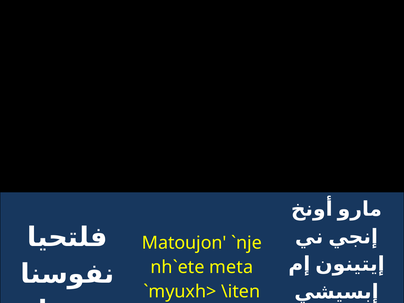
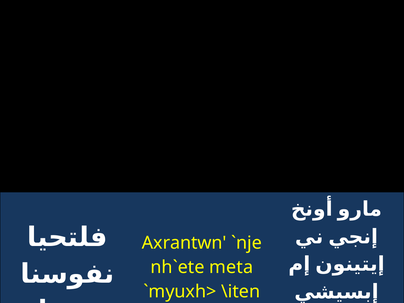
Matoujon: Matoujon -> Axrantwn (184, 243)
